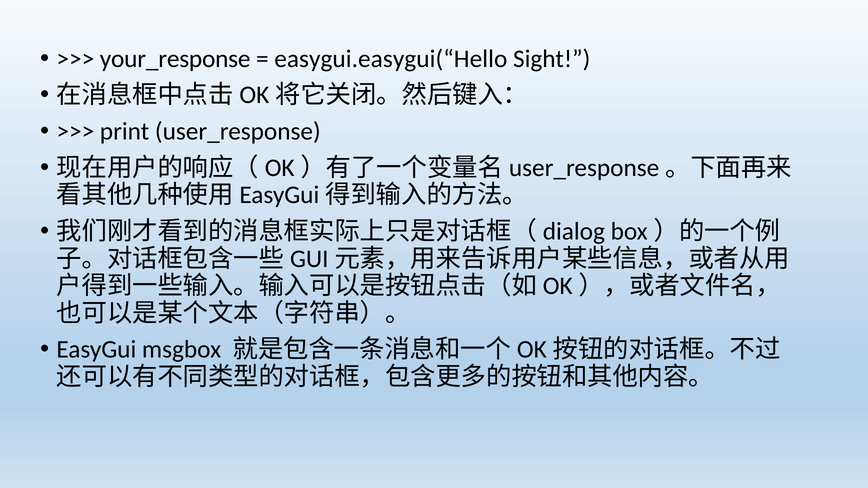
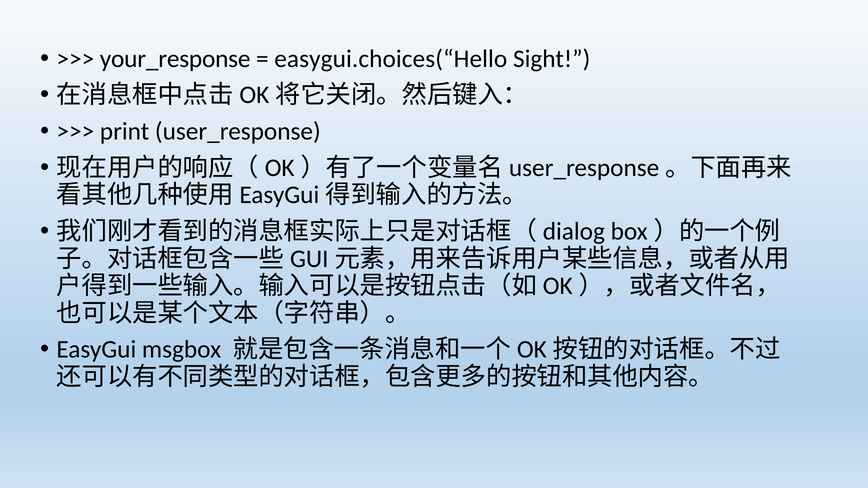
easygui.easygui(“Hello: easygui.easygui(“Hello -> easygui.choices(“Hello (391, 59)
